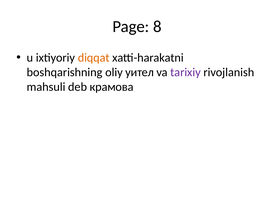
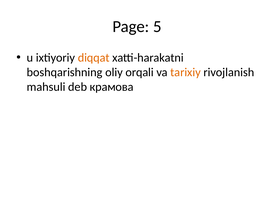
8: 8 -> 5 (157, 27)
уител: уител -> orqali (140, 72)
tarixiy colour: purple -> orange (186, 72)
